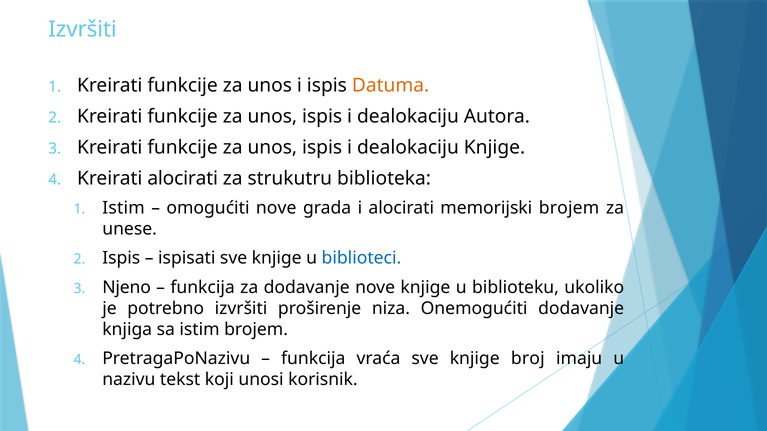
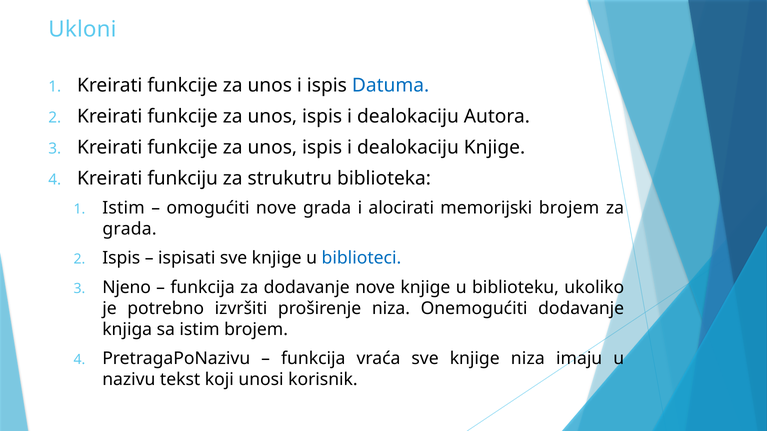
Izvršiti: Izvršiti -> Ukloni (82, 29)
Datuma colour: orange -> blue (391, 85)
Kreirati alocirati: alocirati -> funkciju (183, 178)
unese: unese -> grada (130, 229)
knjige broj: broj -> niza (528, 359)
